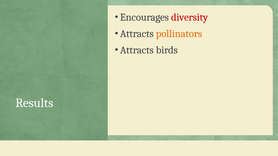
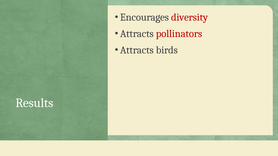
pollinators colour: orange -> red (179, 34)
